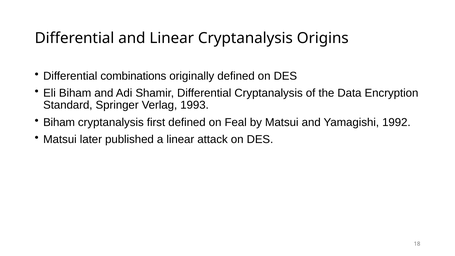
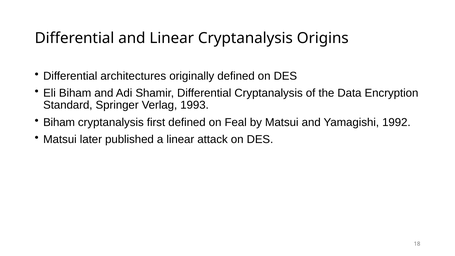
combinations: combinations -> architectures (133, 76)
